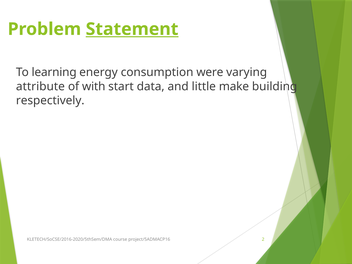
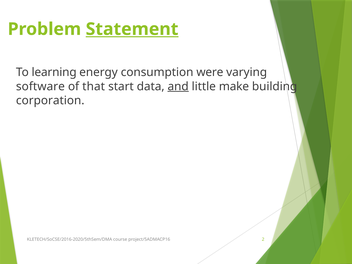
attribute: attribute -> software (40, 86)
with: with -> that (94, 86)
and underline: none -> present (178, 86)
respectively: respectively -> corporation (50, 100)
